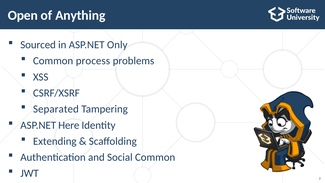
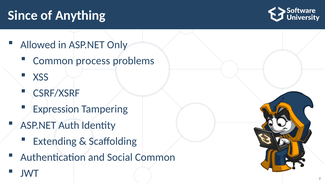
Open: Open -> Since (23, 15)
Sourced: Sourced -> Allowed (38, 45)
Separated: Separated -> Expression (56, 109)
Here: Here -> Auth (69, 125)
